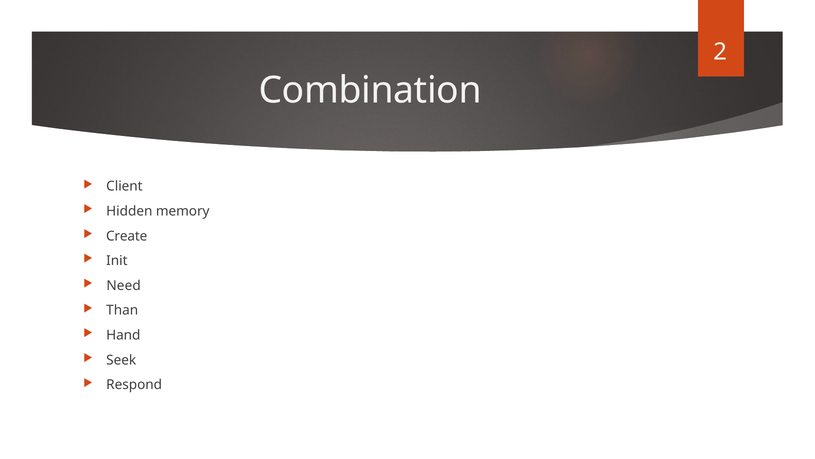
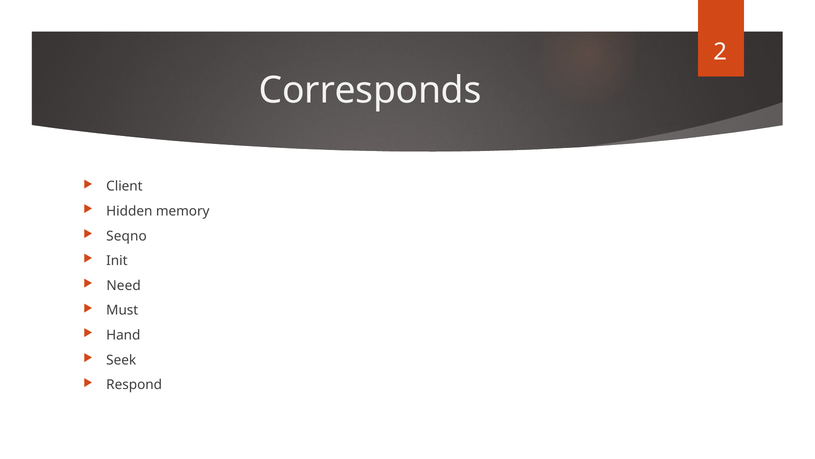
Combination: Combination -> Corresponds (370, 90)
Create: Create -> Seqno (127, 236)
Than: Than -> Must (122, 310)
